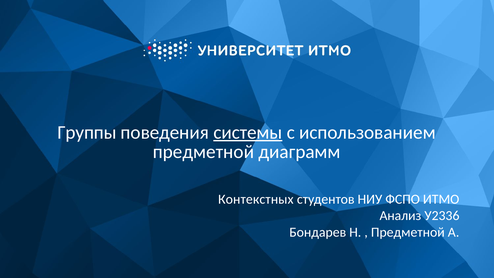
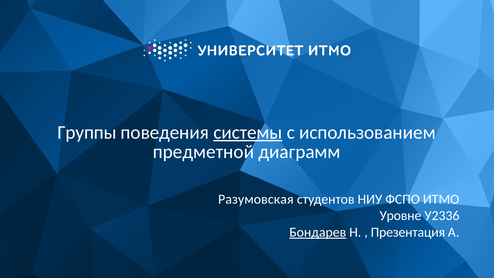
Контекстных: Контекстных -> Разумовская (256, 199)
Анализ: Анализ -> Уровне (400, 216)
Бондарев underline: none -> present (318, 232)
Предметной: Предметной -> Презентация (408, 232)
